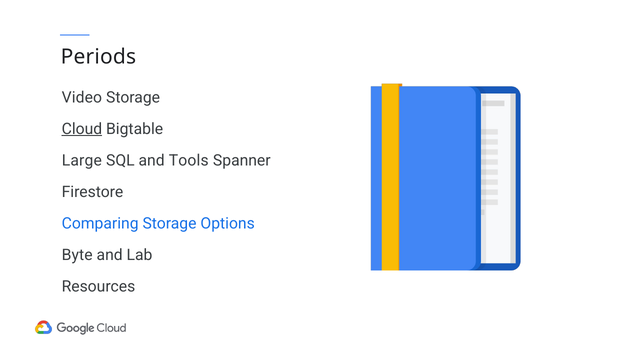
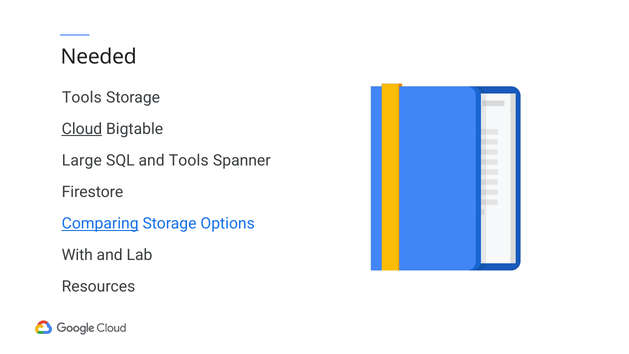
Periods: Periods -> Needed (99, 57)
Video: Video -> Tools (82, 97)
Comparing underline: none -> present (100, 223)
Byte: Byte -> With (77, 255)
